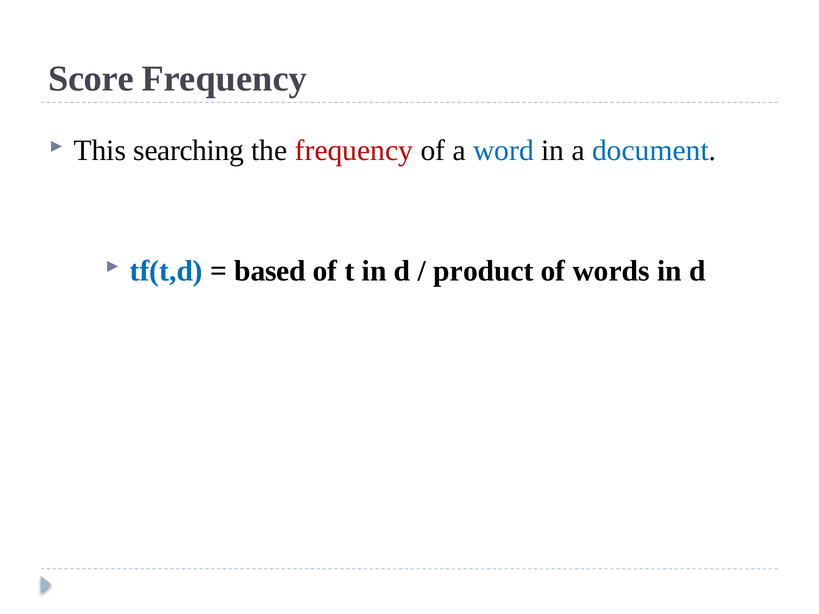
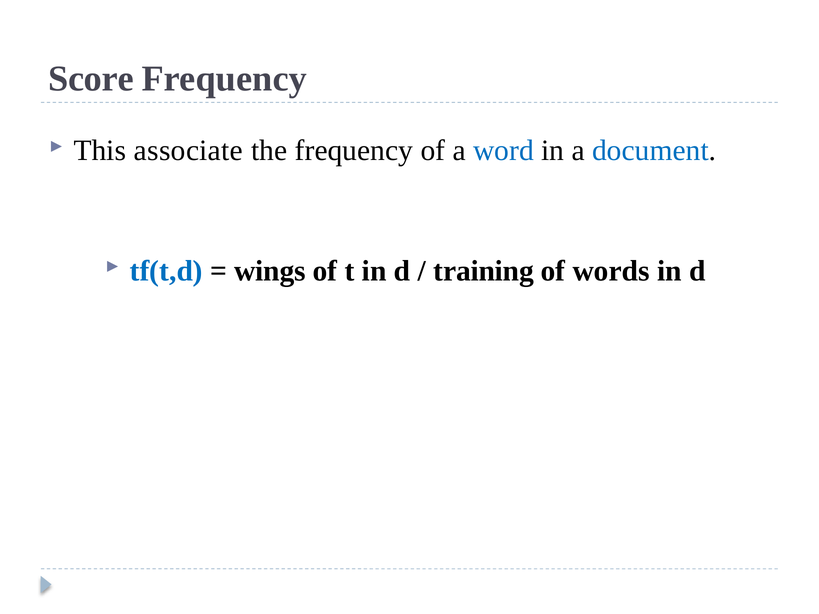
searching: searching -> associate (188, 151)
frequency colour: red -> black (354, 151)
based: based -> wings (270, 271)
product: product -> training (484, 271)
